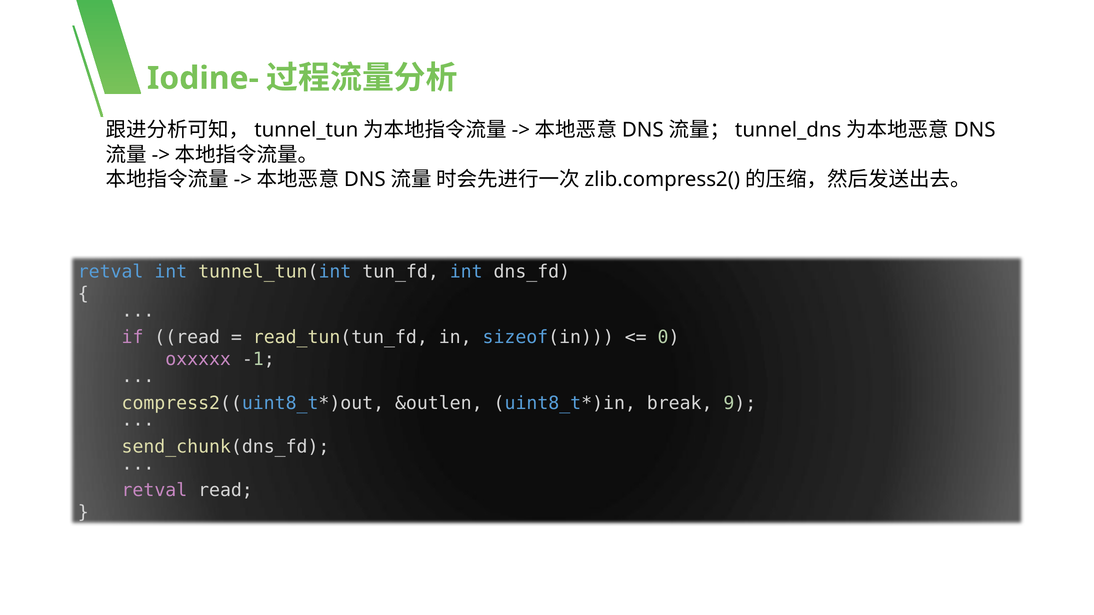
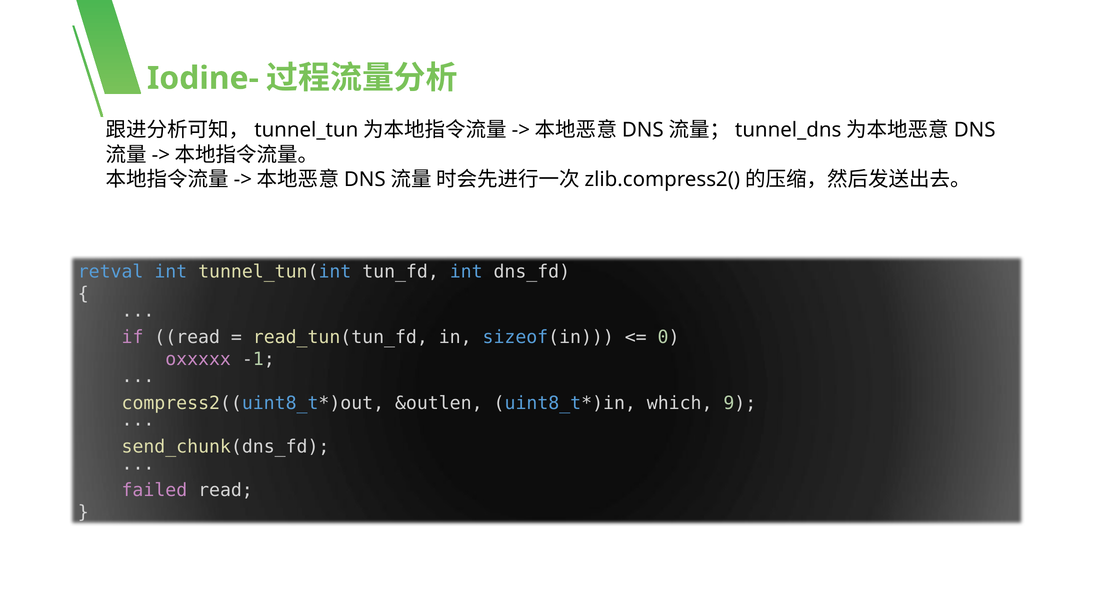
break: break -> which (680, 403)
retval: retval -> failed (154, 491)
